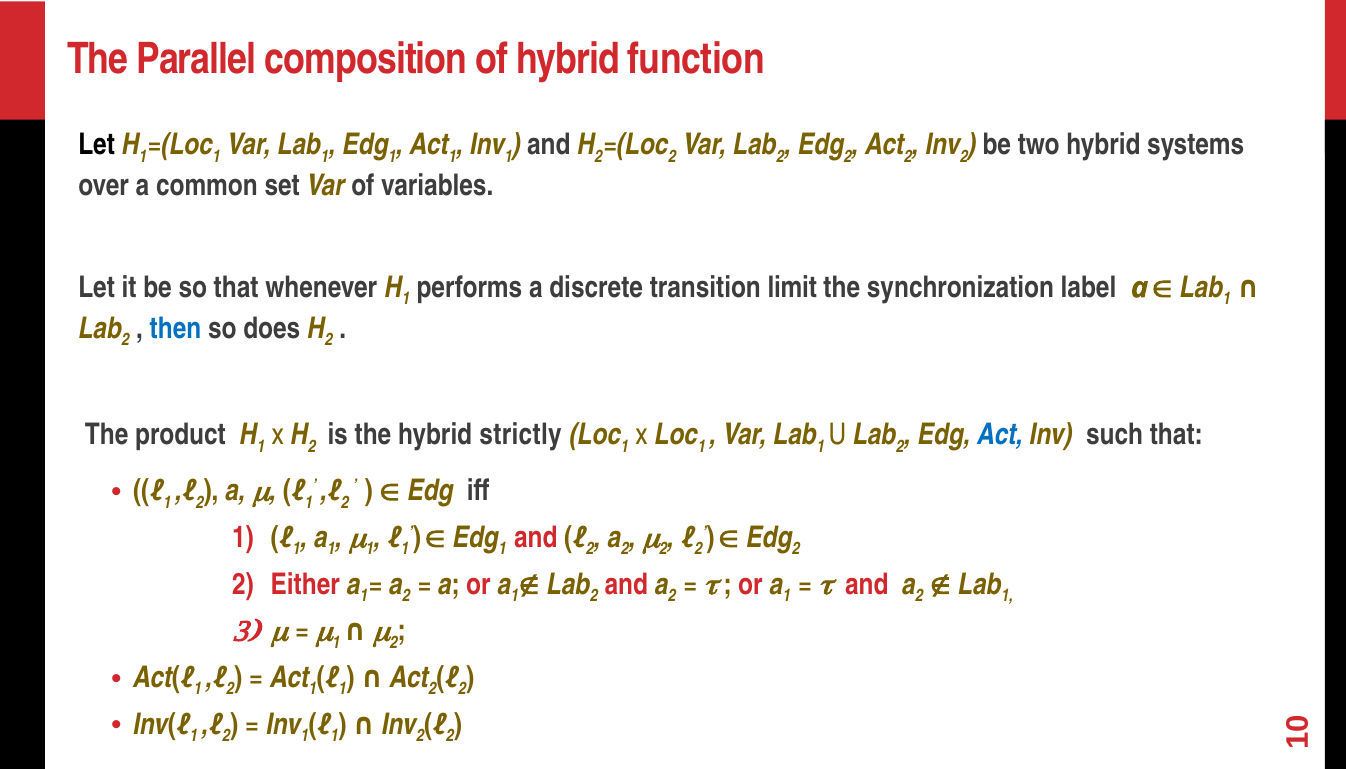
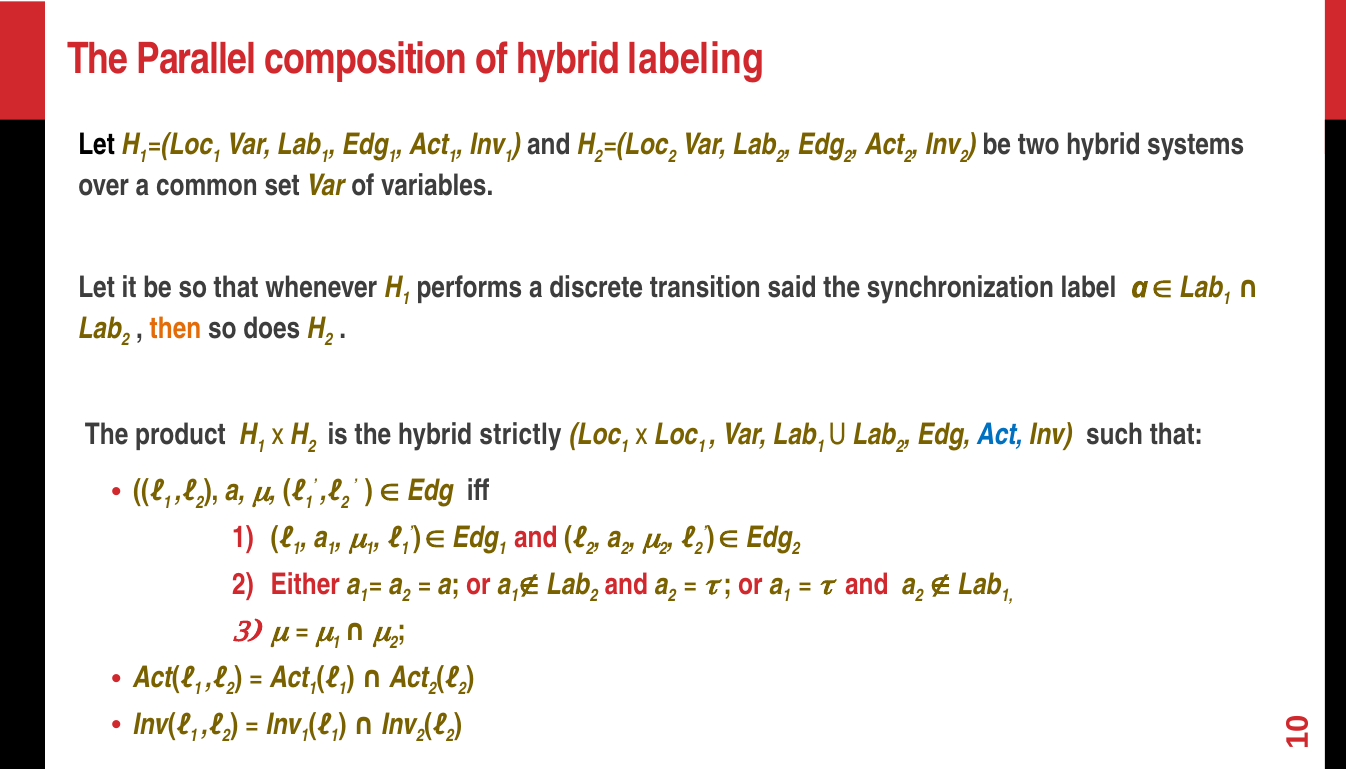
function: function -> labeling (696, 59)
limit: limit -> said (792, 288)
then colour: blue -> orange (176, 328)
